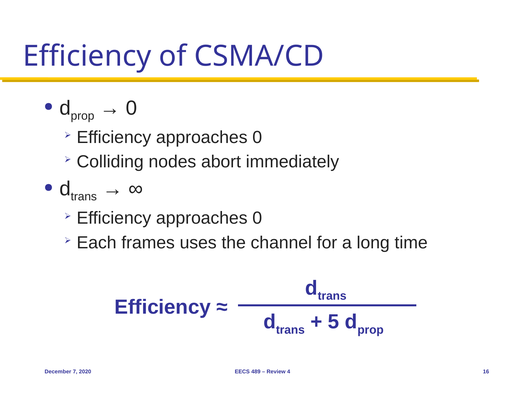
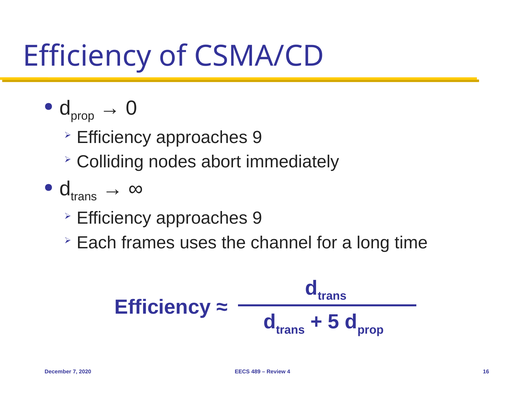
0: 0 -> 9 (257, 138)
0: 0 -> 9 (257, 219)
